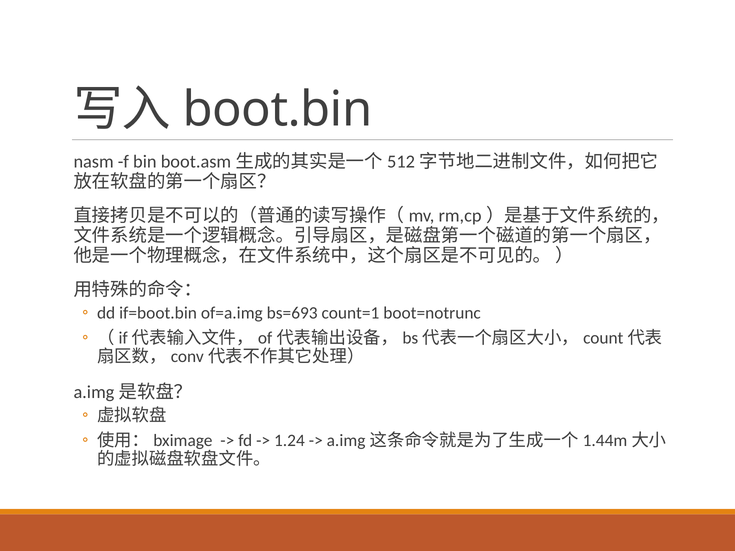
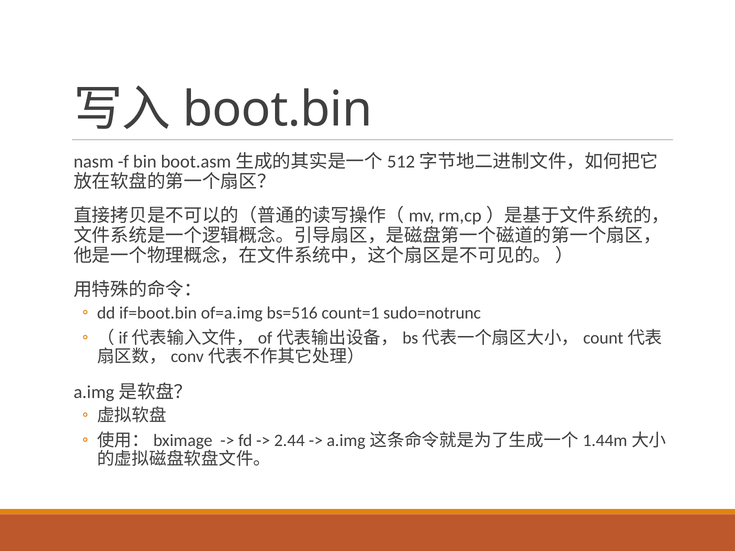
bs=693: bs=693 -> bs=516 (292, 313)
boot=notrunc: boot=notrunc -> sudo=notrunc (432, 313)
1.24: 1.24 -> 2.44 (289, 441)
